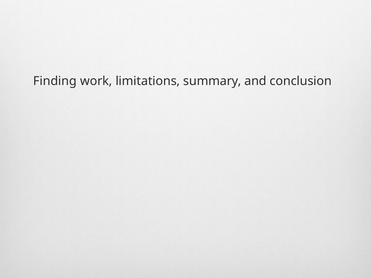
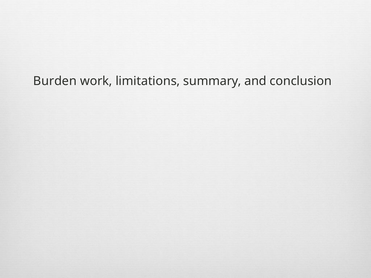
Finding: Finding -> Burden (55, 81)
